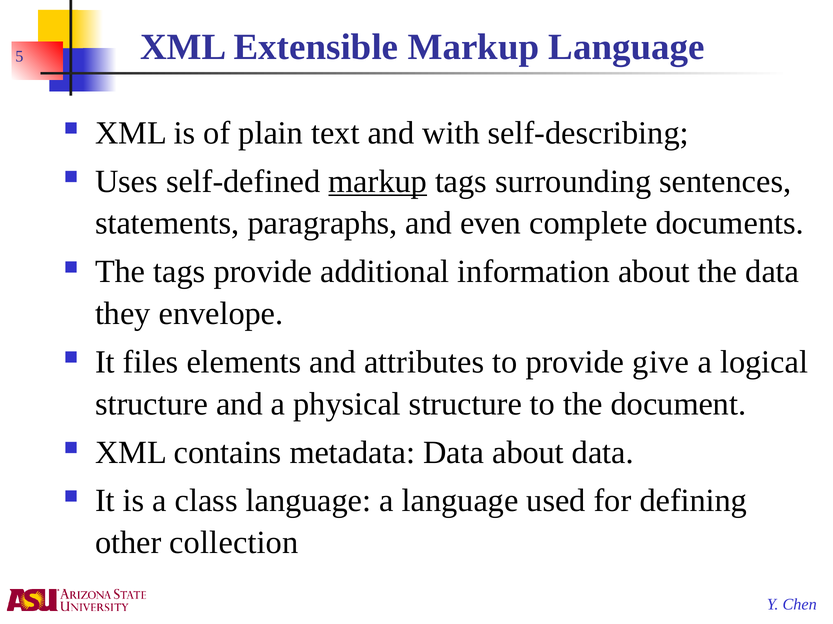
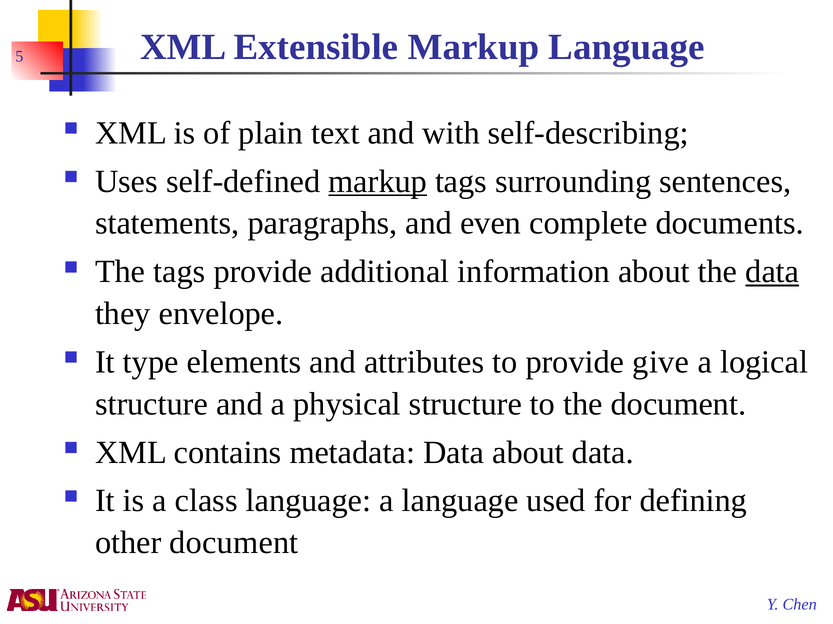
data underline: none -> present (772, 272)
files: files -> type (151, 362)
other collection: collection -> document (234, 543)
